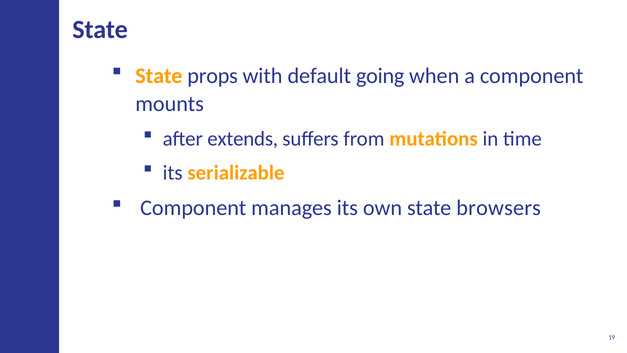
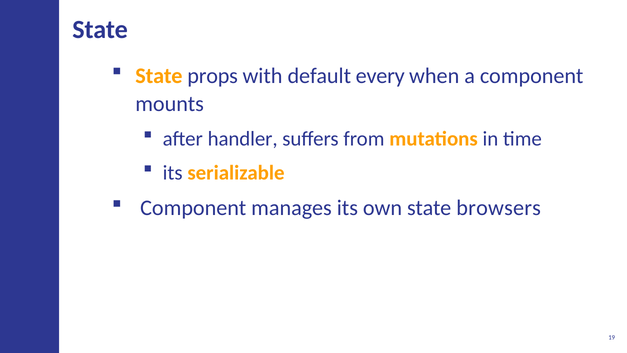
going: going -> every (380, 76)
extends: extends -> handler (243, 139)
